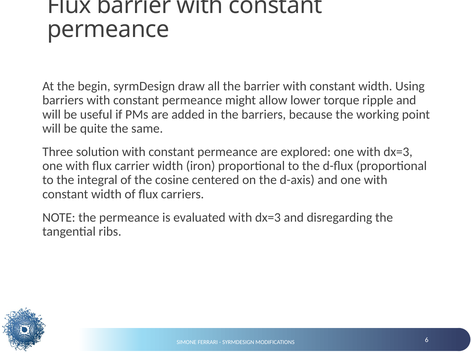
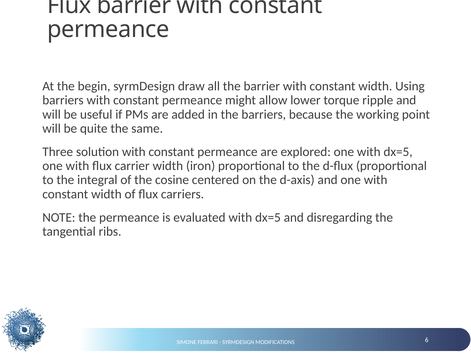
one with dx=3: dx=3 -> dx=5 (398, 152)
evaluated with dx=3: dx=3 -> dx=5 (268, 218)
